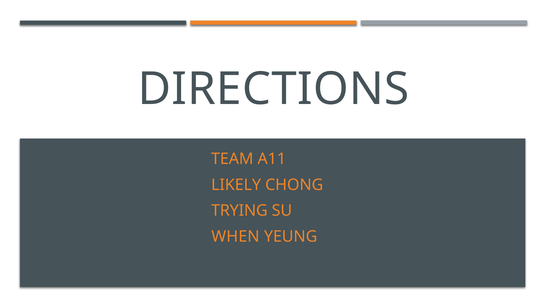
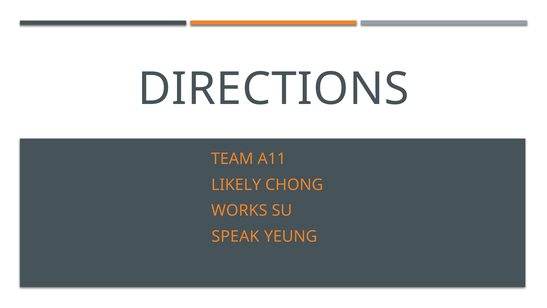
TRYING: TRYING -> WORKS (239, 210)
WHEN: WHEN -> SPEAK (235, 236)
